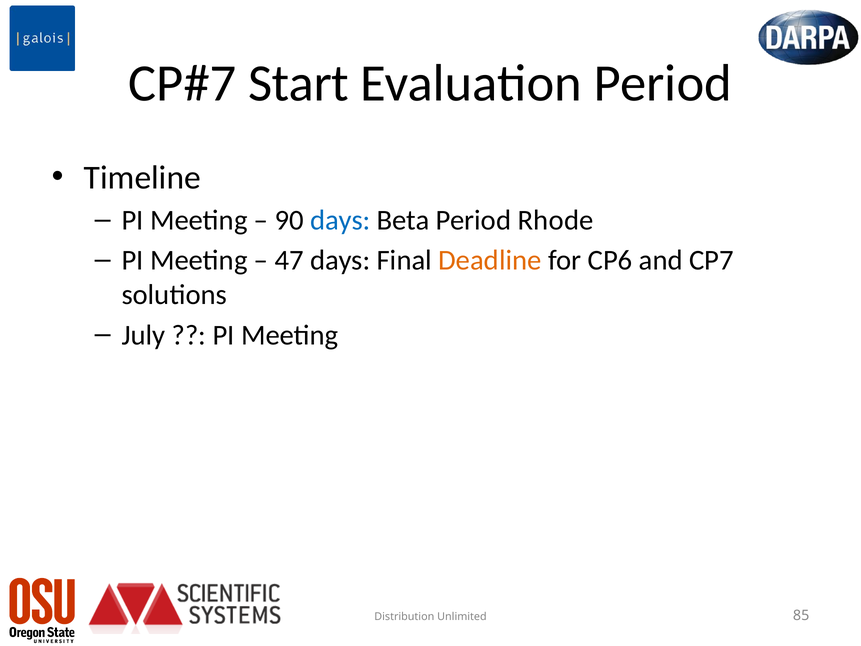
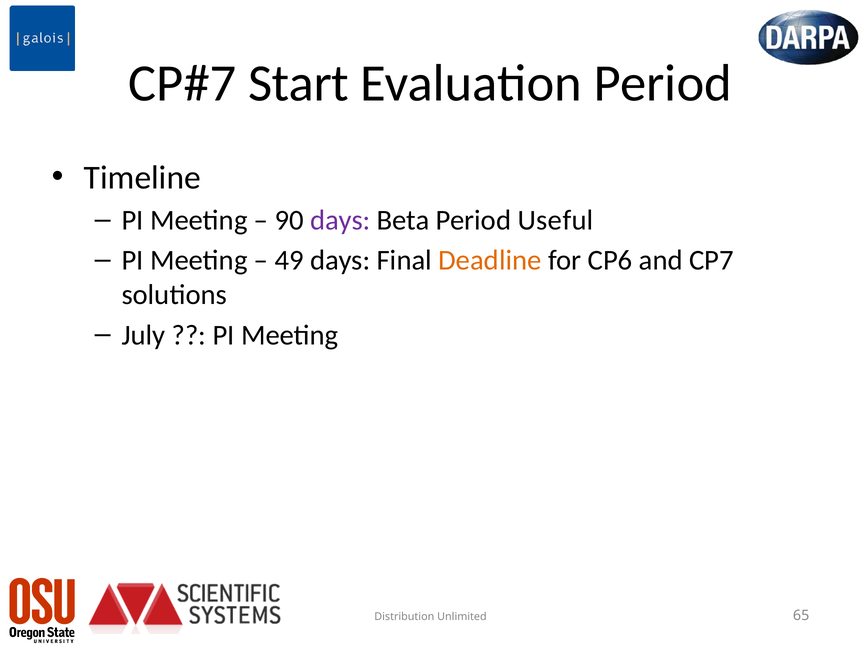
days colour: blue -> purple (340, 220)
Rhode: Rhode -> Useful (556, 220)
47: 47 -> 49 (289, 260)
85: 85 -> 65 (801, 616)
